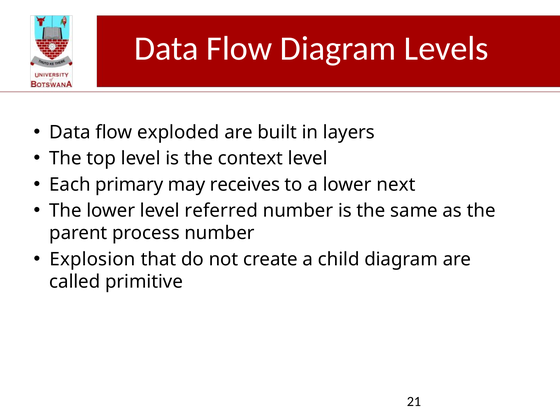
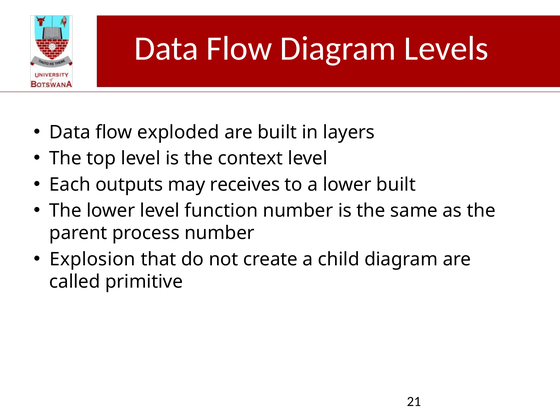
primary: primary -> outputs (129, 185)
lower next: next -> built (396, 185)
referred: referred -> function (221, 211)
